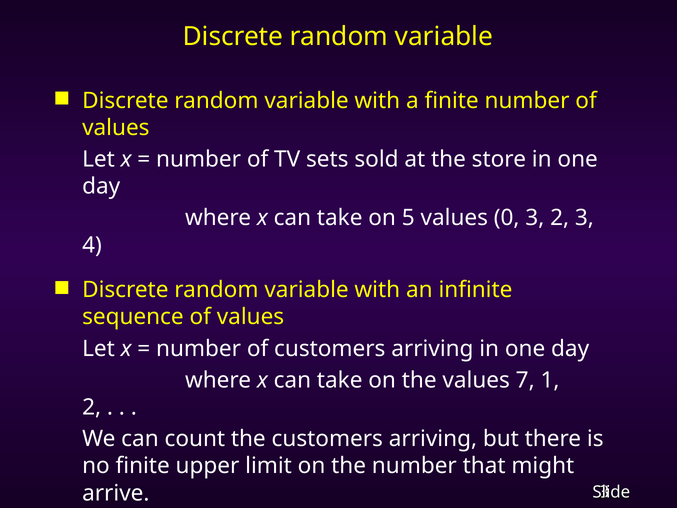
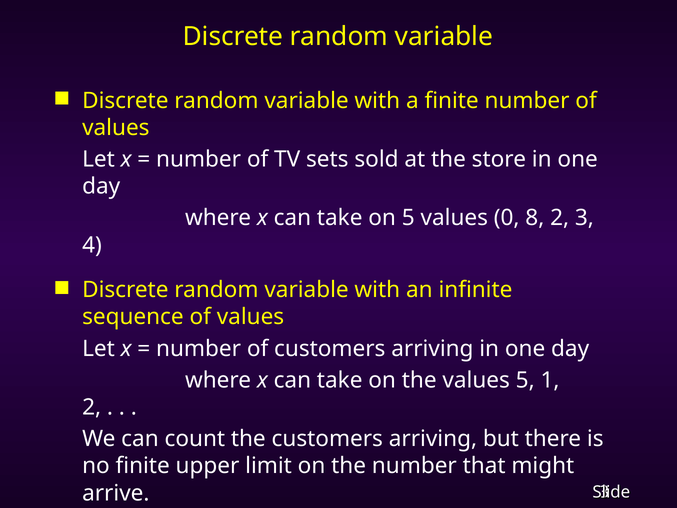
0 3: 3 -> 8 (535, 218)
values 7: 7 -> 5 (525, 380)
